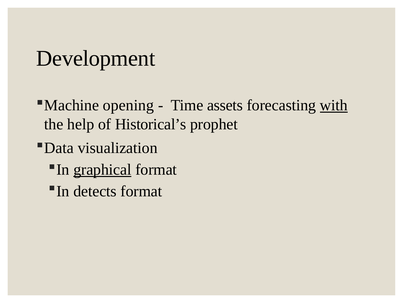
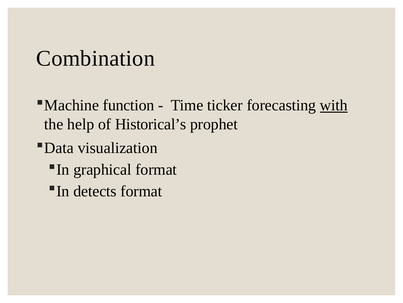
Development: Development -> Combination (96, 58)
opening: opening -> function (129, 105)
assets: assets -> ticker (225, 105)
graphical underline: present -> none (102, 169)
